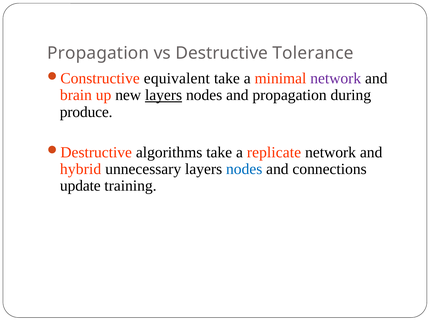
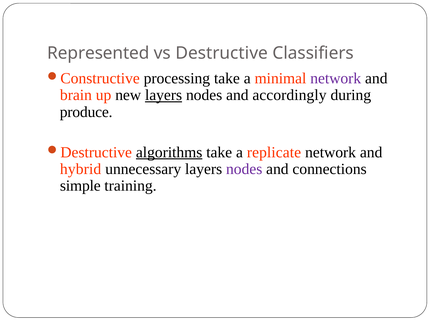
Propagation: Propagation -> Represented (98, 53)
Tolerance: Tolerance -> Classifiers (313, 53)
equivalent: equivalent -> processing (177, 79)
and propagation: propagation -> accordingly (289, 95)
algorithms underline: none -> present (169, 152)
nodes colour: blue -> purple (244, 169)
update: update -> simple (80, 186)
